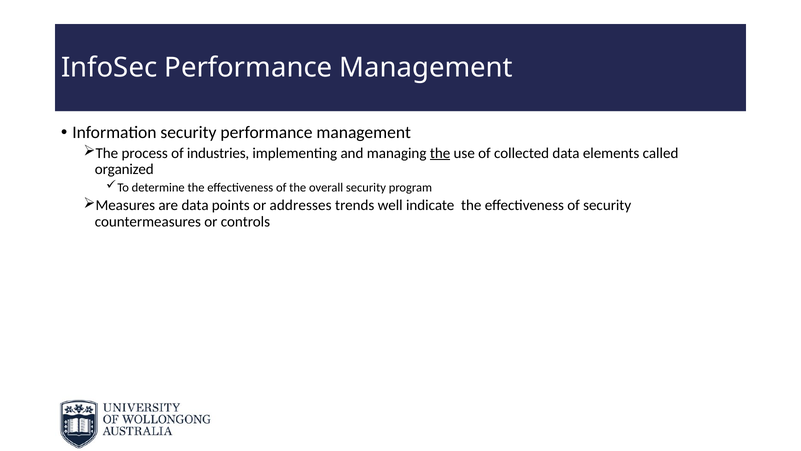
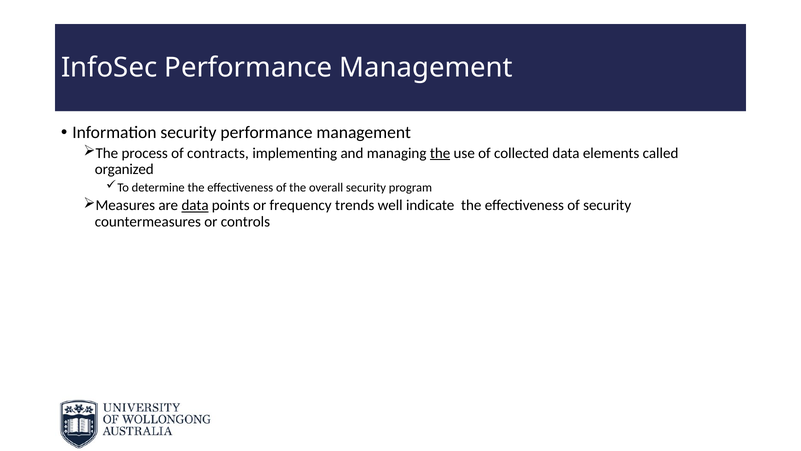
industries: industries -> contracts (218, 153)
data underline: none -> present (195, 205)
addresses: addresses -> frequency (301, 205)
